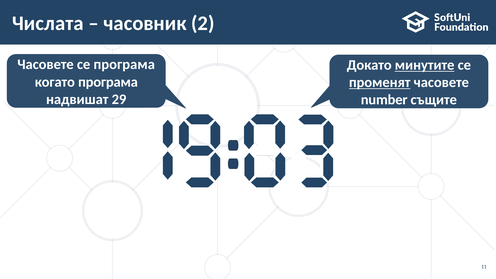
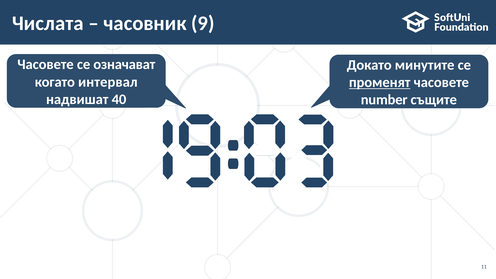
2: 2 -> 9 (203, 24)
се програма: програма -> означават (124, 65)
минутите underline: present -> none (425, 65)
когато програма: програма -> интервал (108, 82)
29: 29 -> 40 (119, 99)
